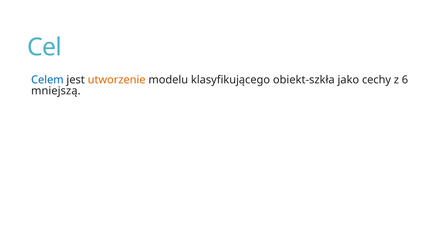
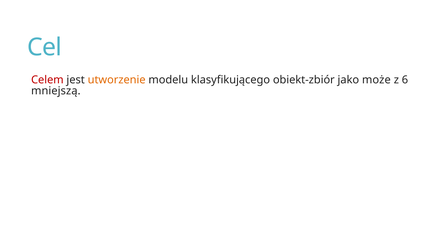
Celem colour: blue -> red (47, 80)
obiekt-szkła: obiekt-szkła -> obiekt-zbiór (304, 80)
cechy: cechy -> może (376, 80)
